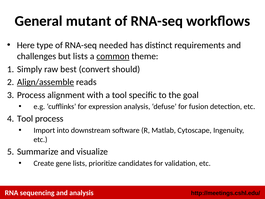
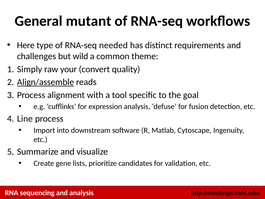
but lists: lists -> wild (80, 56)
common underline: present -> none (113, 56)
best: best -> your (69, 69)
should: should -> quality (126, 69)
Tool: Tool -> Line (25, 119)
